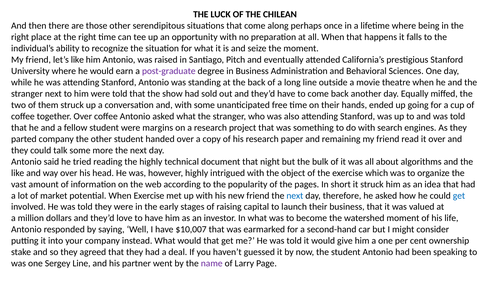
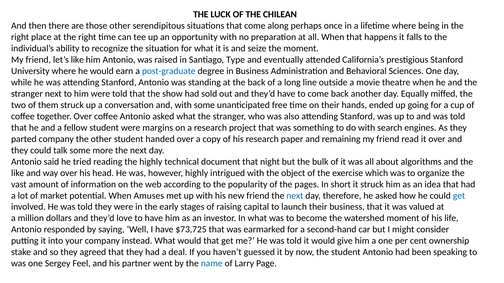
Pitch: Pitch -> Type (236, 60)
post-graduate colour: purple -> blue (169, 71)
When Exercise: Exercise -> Amuses (149, 196)
$10,007: $10,007 -> $73,725 (191, 230)
Sergey Line: Line -> Feel (81, 264)
name colour: purple -> blue (212, 264)
